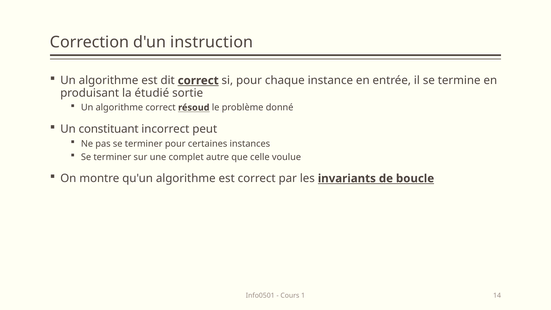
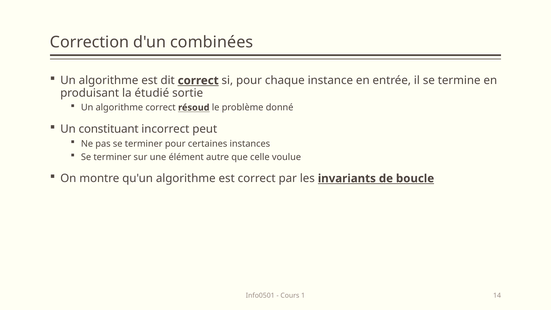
instruction: instruction -> combinées (212, 42)
complet: complet -> élément (186, 157)
